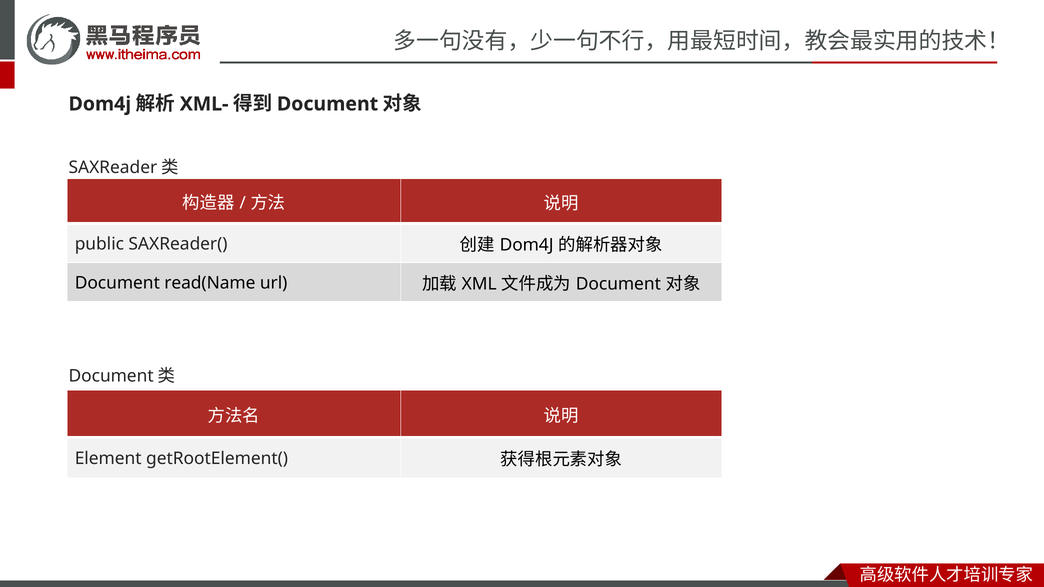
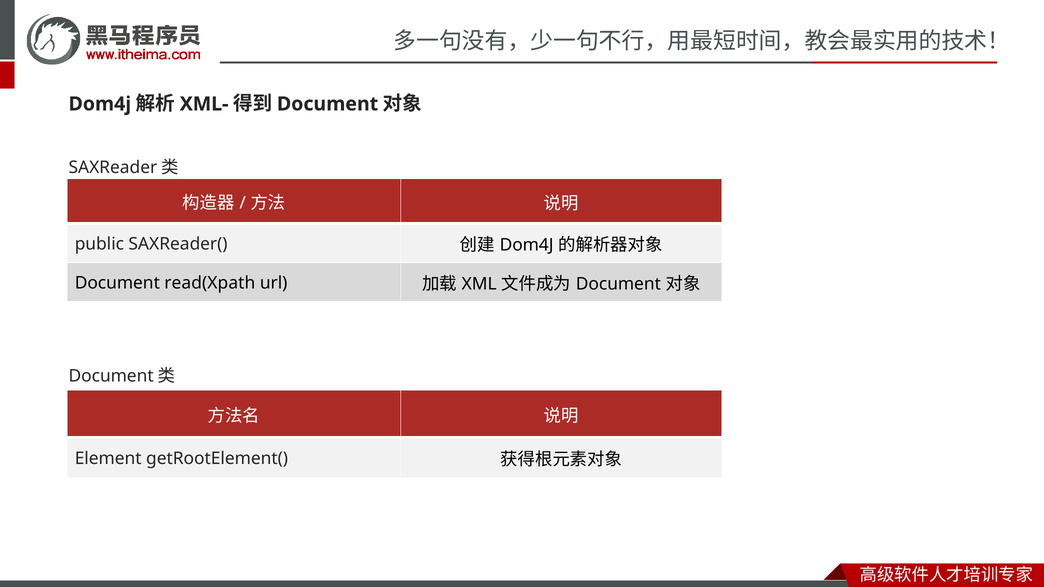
read(Name: read(Name -> read(Xpath (210, 283)
